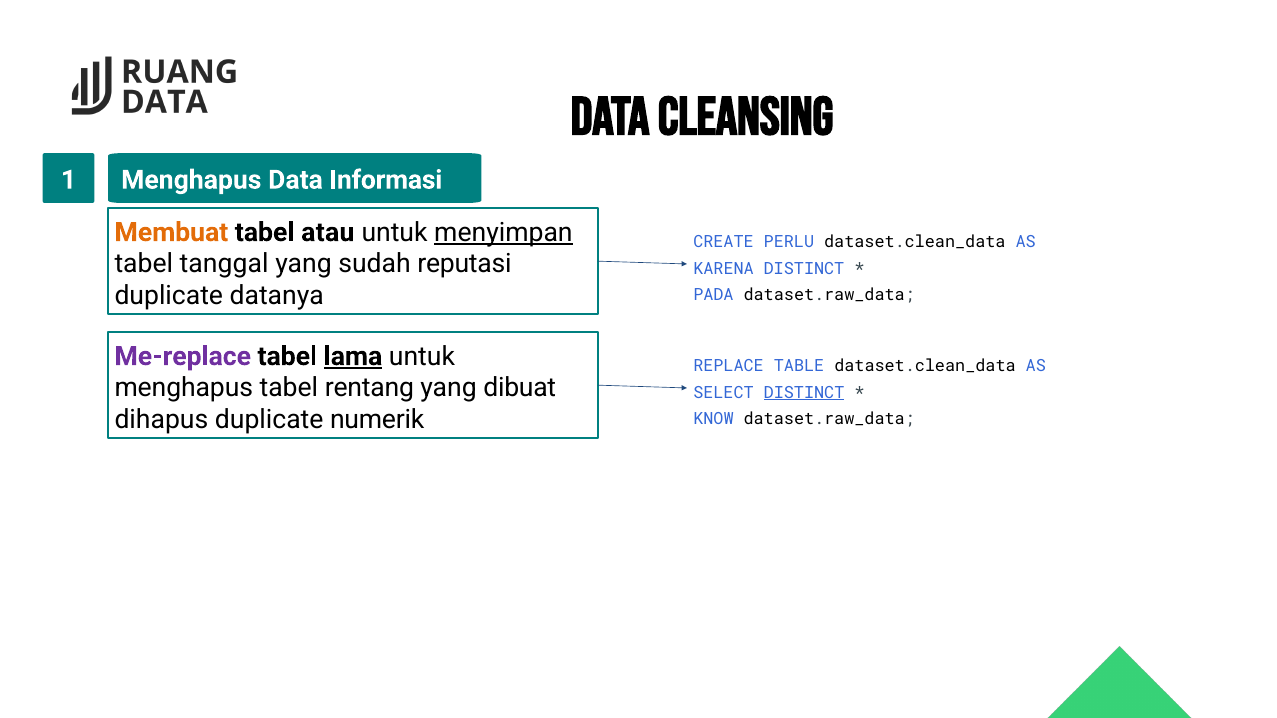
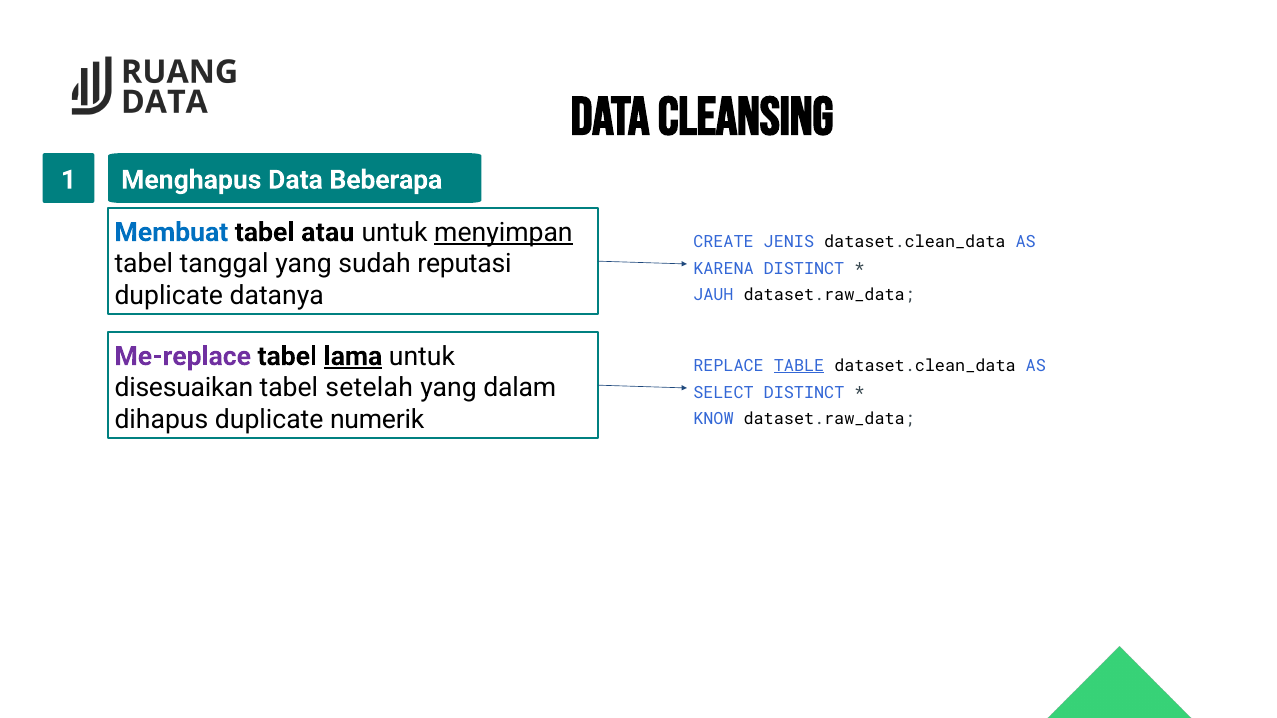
Informasi: Informasi -> Beberapa (386, 180)
Membuat colour: orange -> blue (171, 232)
PERLU: PERLU -> JENIS (789, 242)
PADA: PADA -> JAUH (713, 295)
TABLE underline: none -> present (799, 366)
menghapus: menghapus -> disesuaikan (184, 388)
rentang: rentang -> setelah (369, 388)
dibuat: dibuat -> dalam (520, 388)
DISTINCT underline: present -> none (804, 393)
